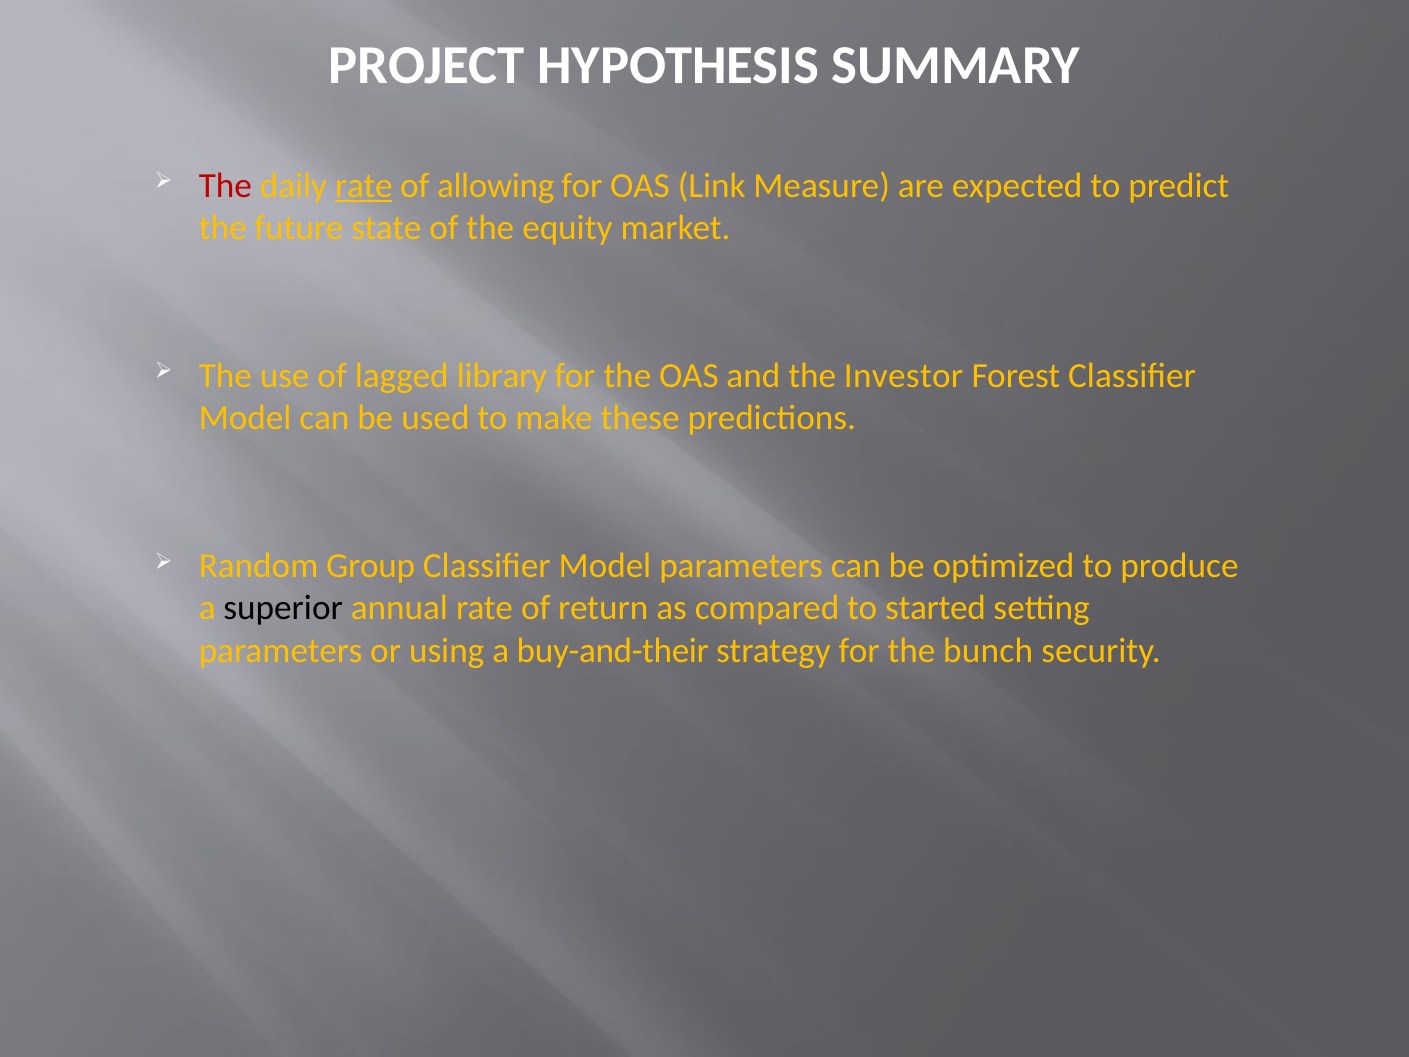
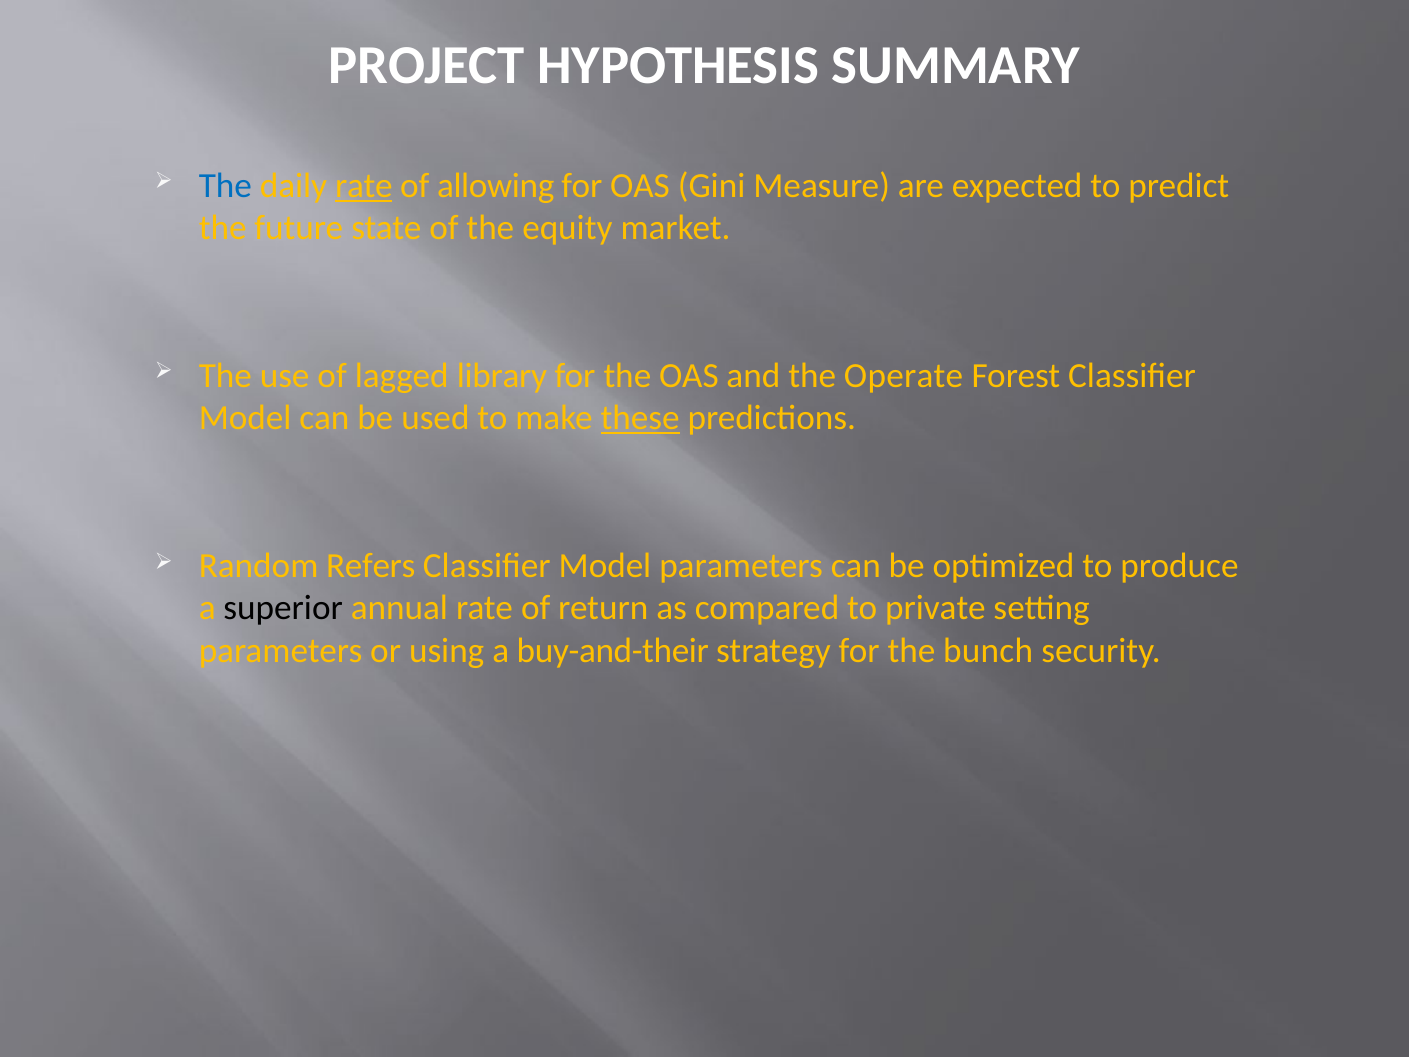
The colour: red -> blue (225, 186)
Link: Link -> Gini (712, 186)
Investor: Investor -> Operate (904, 376)
these underline: none -> present (640, 418)
Group: Group -> Refers (371, 566)
started: started -> private (935, 608)
